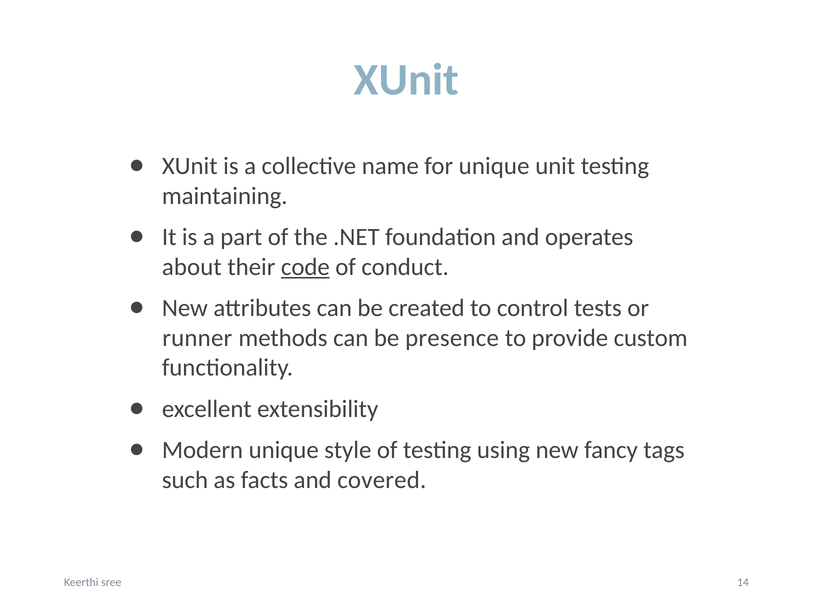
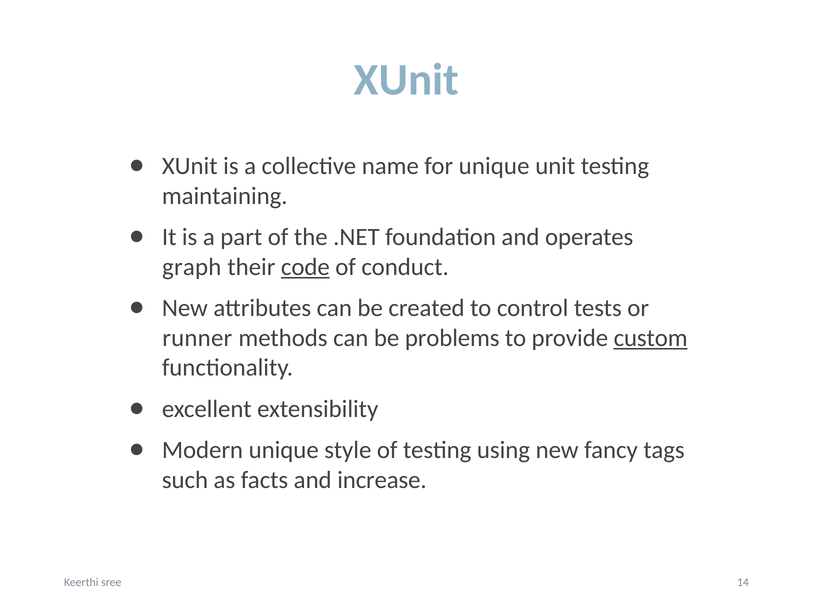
about: about -> graph (192, 267)
presence: presence -> problems (452, 338)
custom underline: none -> present (651, 338)
covered: covered -> increase (382, 480)
